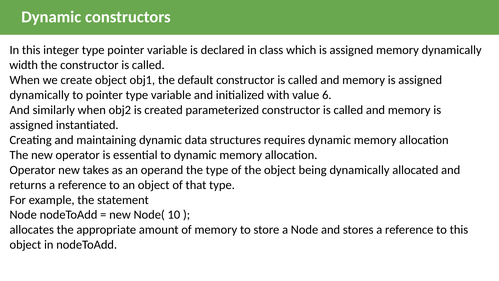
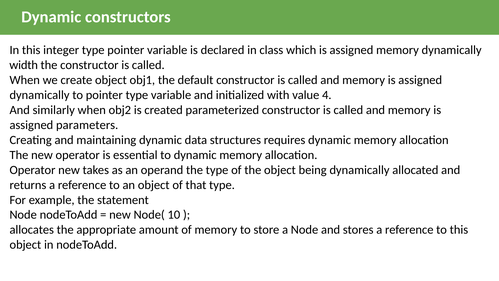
6: 6 -> 4 (327, 95)
instantiated: instantiated -> parameters (87, 125)
